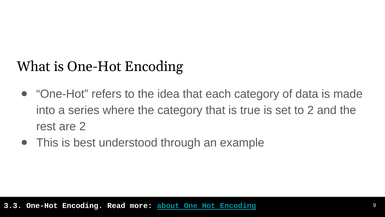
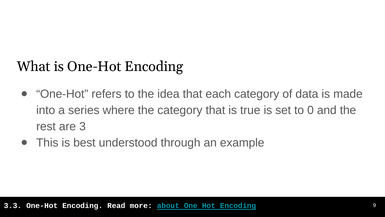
to 2: 2 -> 0 (311, 110)
are 2: 2 -> 3 (82, 126)
